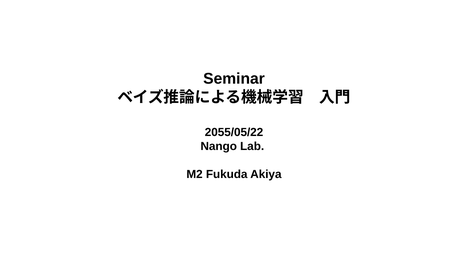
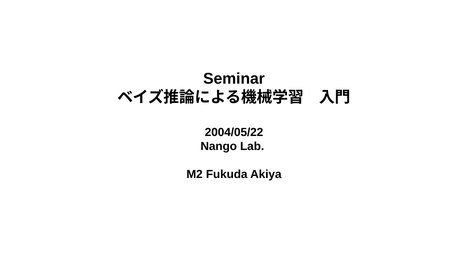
2055/05/22: 2055/05/22 -> 2004/05/22 (234, 132)
